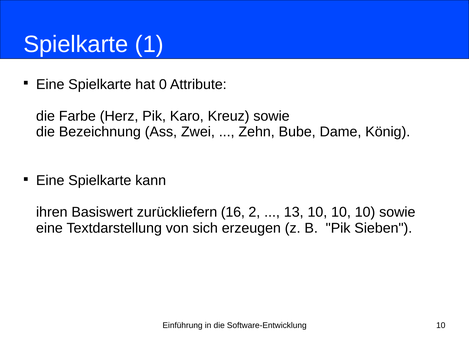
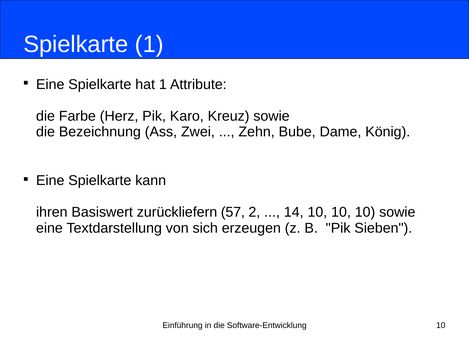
hat 0: 0 -> 1 (163, 84)
16: 16 -> 57 (233, 212)
13: 13 -> 14 (294, 212)
